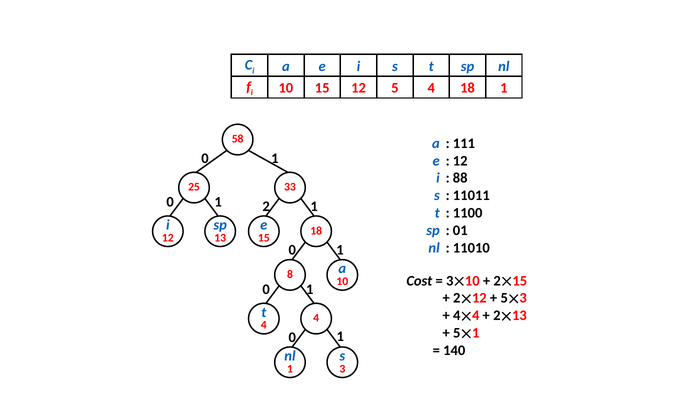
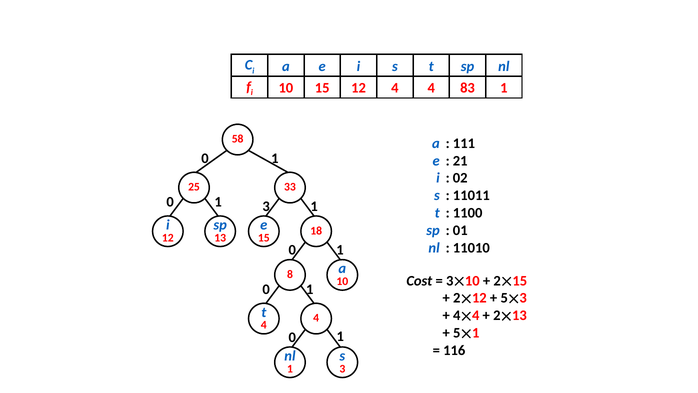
12 5: 5 -> 4 (395, 88)
4 18: 18 -> 83 (467, 88)
12: 12 -> 21 (460, 161)
88: 88 -> 02 (460, 178)
0 2: 2 -> 3 (266, 206)
140: 140 -> 116 (454, 350)
